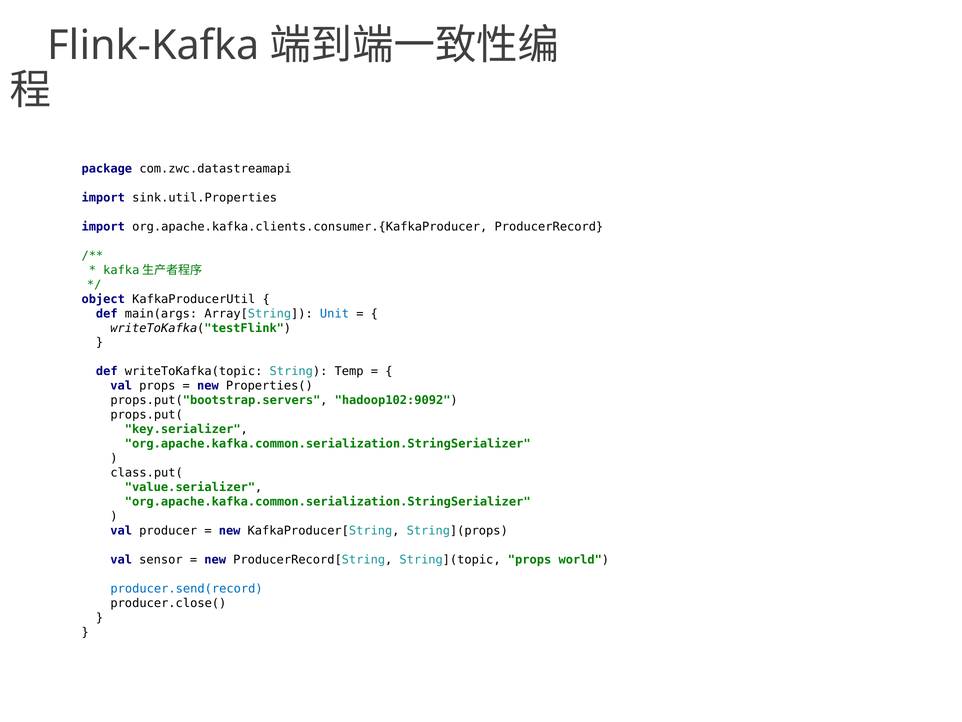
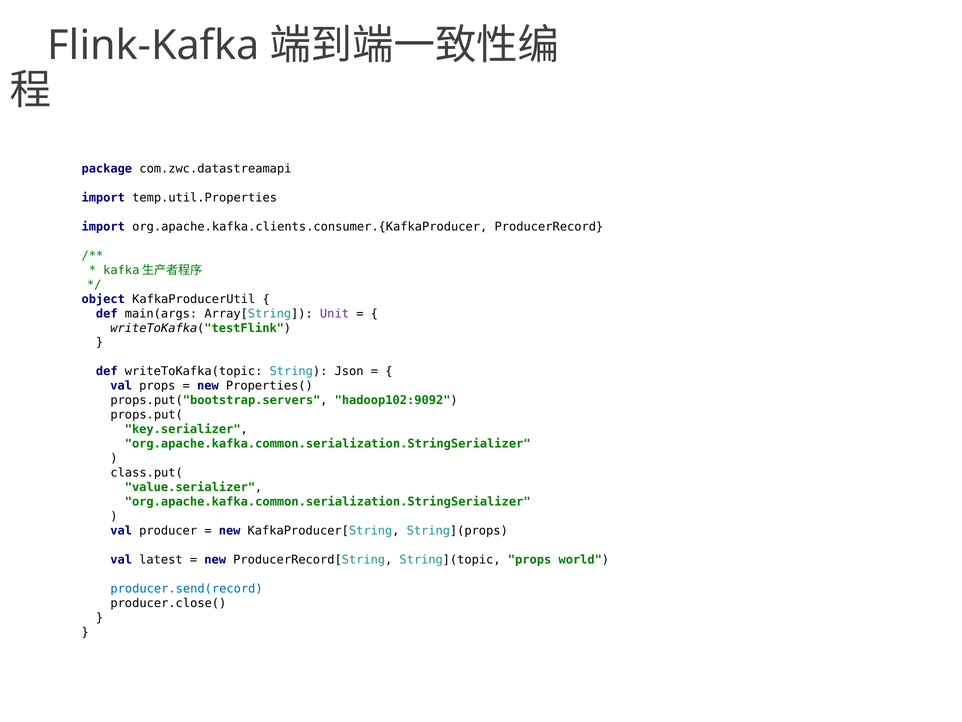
sink.util.Properties: sink.util.Properties -> temp.util.Properties (205, 198)
Unit colour: blue -> purple (334, 313)
Temp: Temp -> Json (349, 371)
sensor: sensor -> latest (161, 559)
